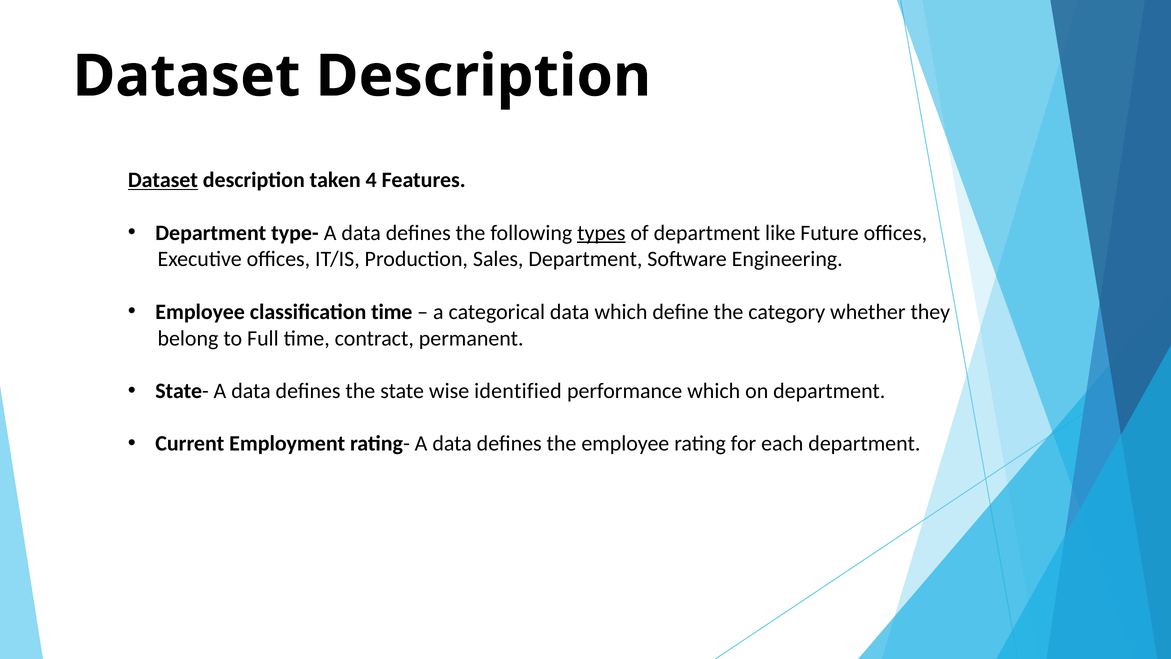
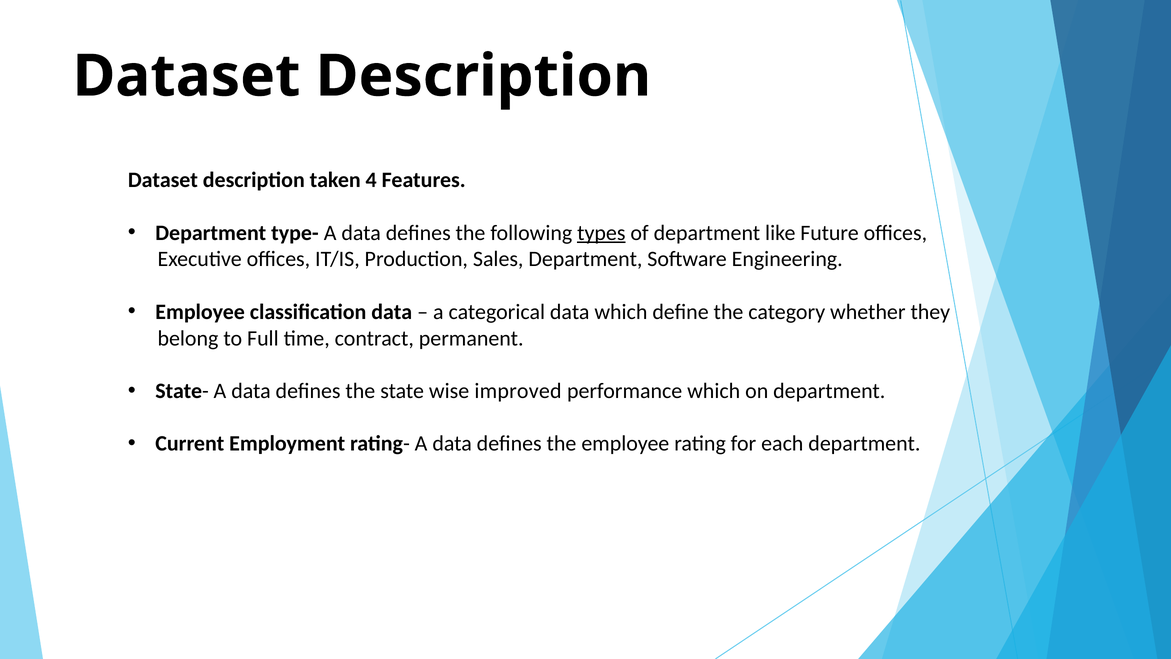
Dataset underline: present -> none (163, 180)
classification time: time -> data (392, 312)
identified: identified -> improved (518, 391)
